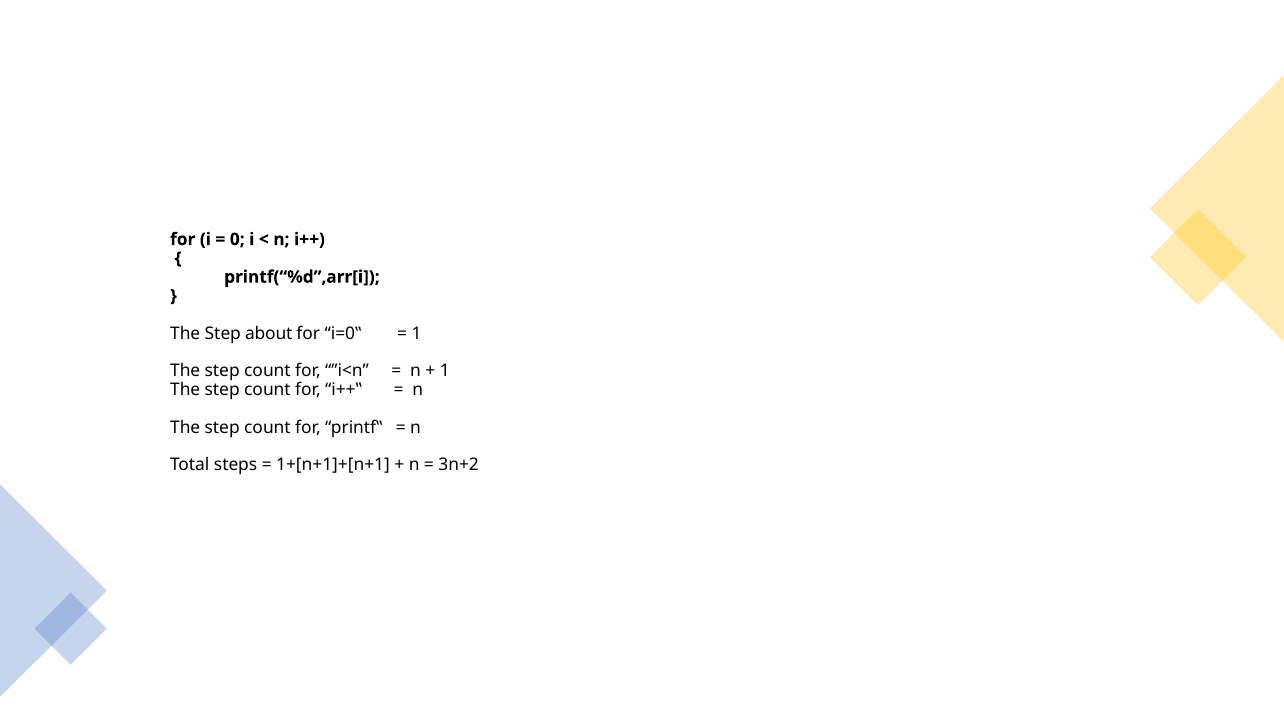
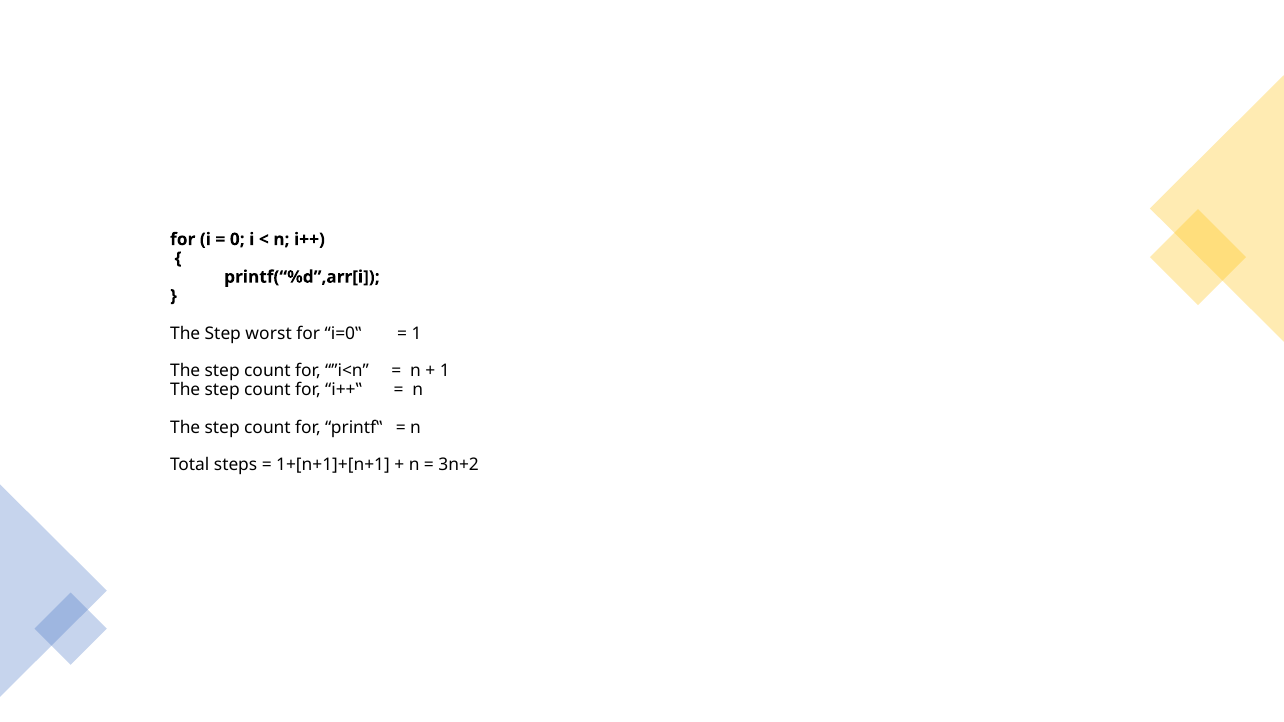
about: about -> worst (269, 333)
